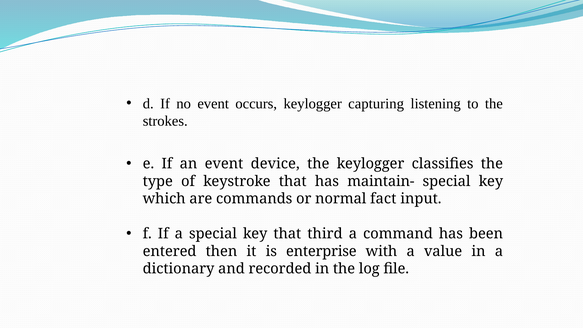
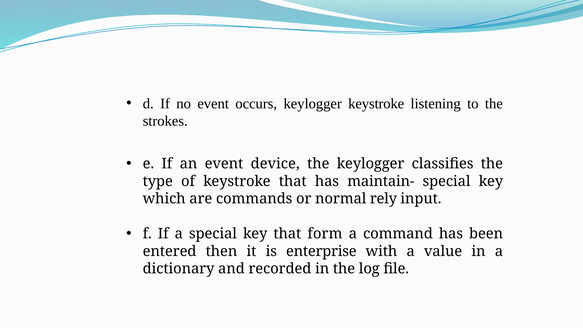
keylogger capturing: capturing -> keystroke (376, 104)
fact: fact -> rely (383, 199)
third: third -> form (325, 234)
